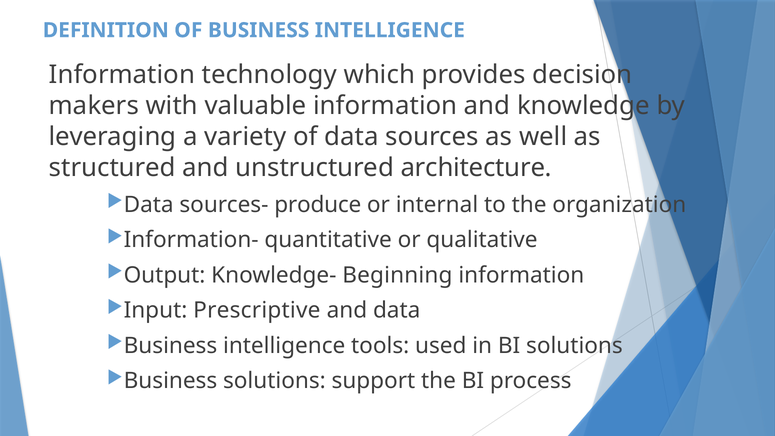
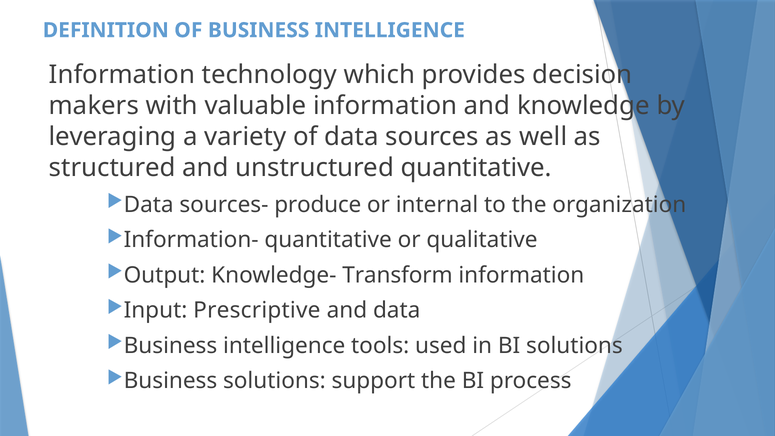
unstructured architecture: architecture -> quantitative (476, 168)
Beginning: Beginning -> Transform (398, 275)
